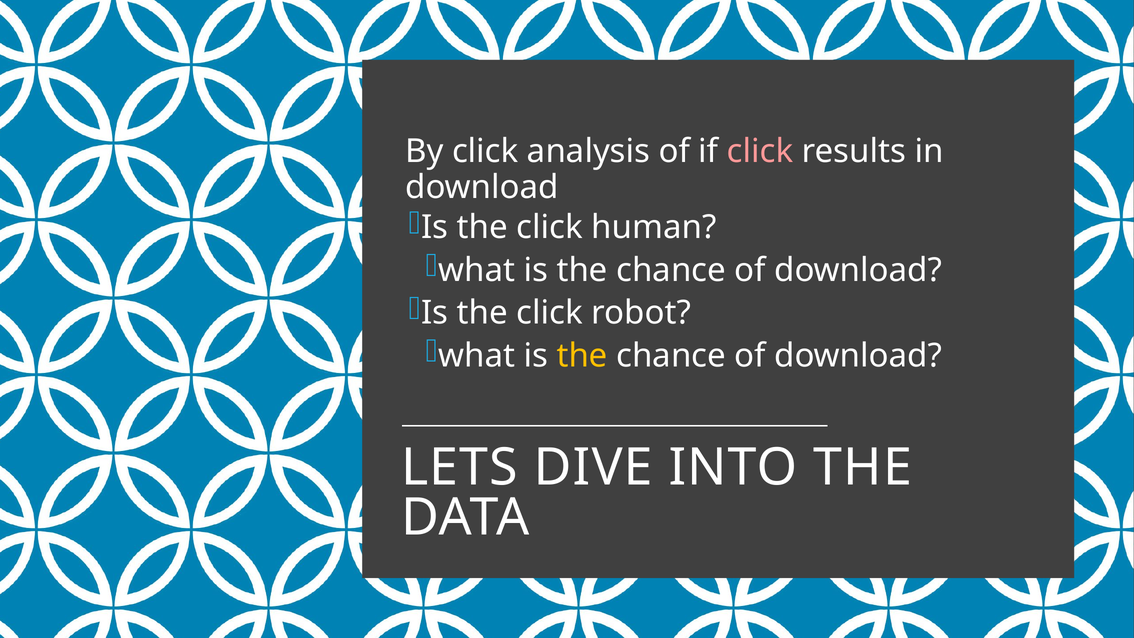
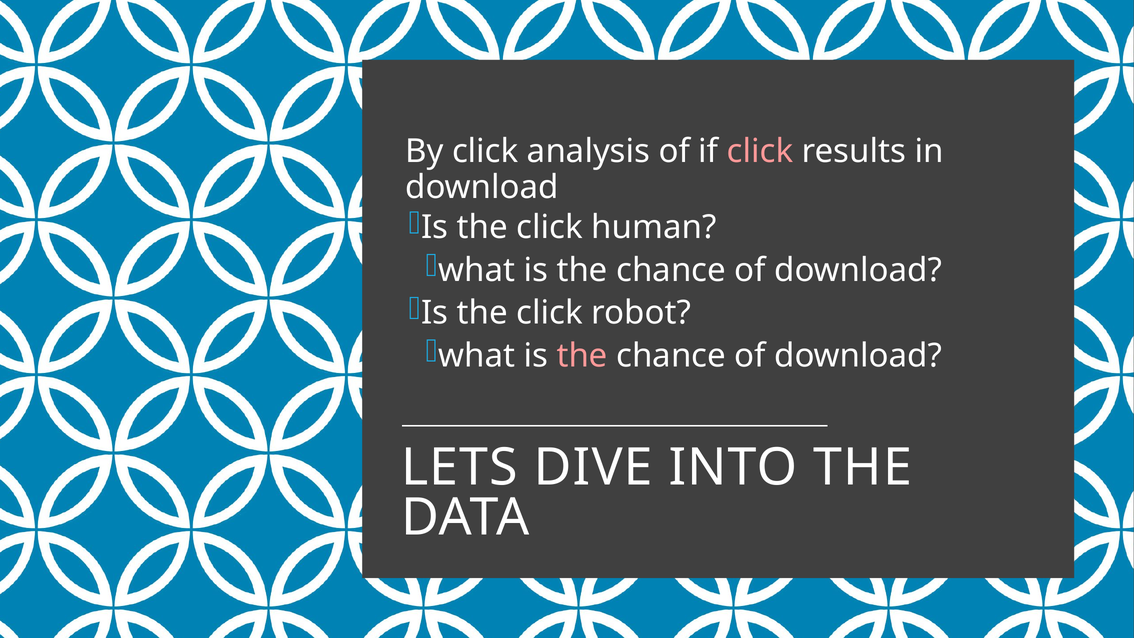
the colour: yellow -> pink (582, 356)
